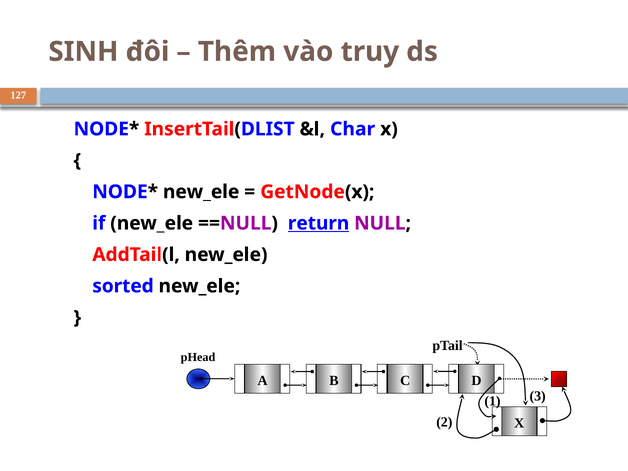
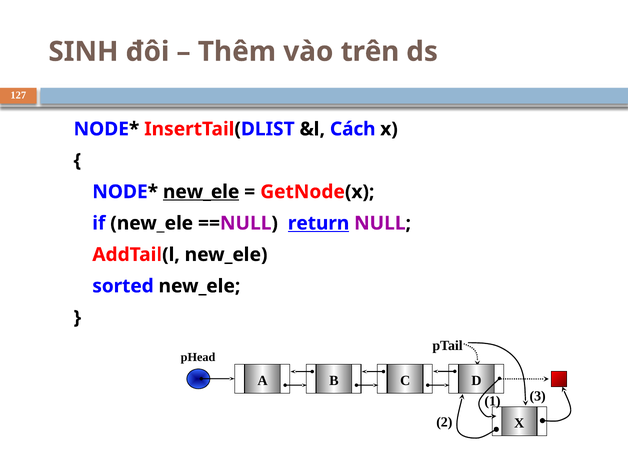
truy: truy -> trên (370, 52)
Char: Char -> Cách (353, 129)
new_ele underline: none -> present (201, 192)
